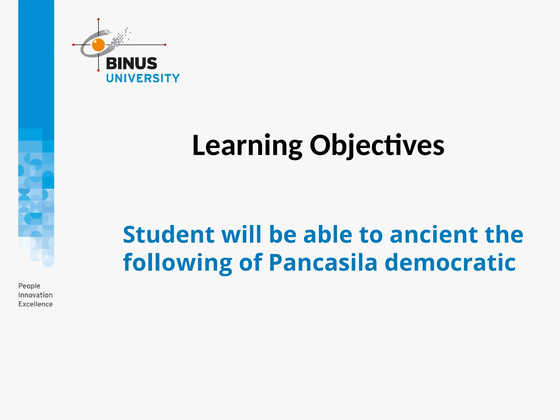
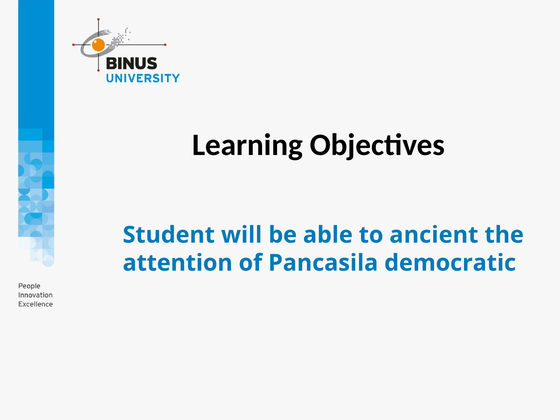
following: following -> attention (178, 263)
